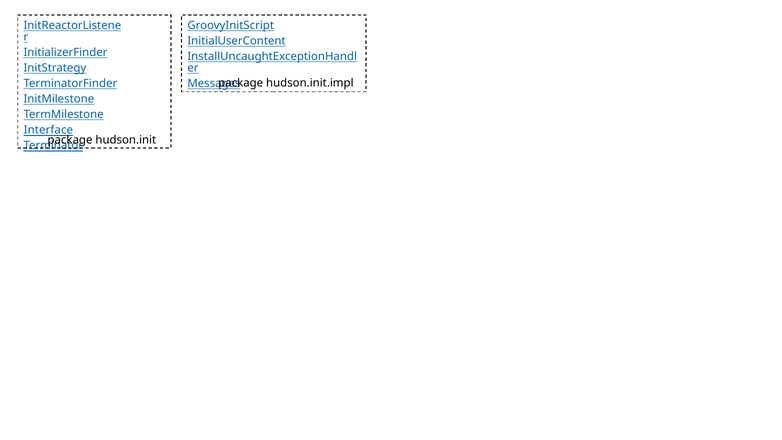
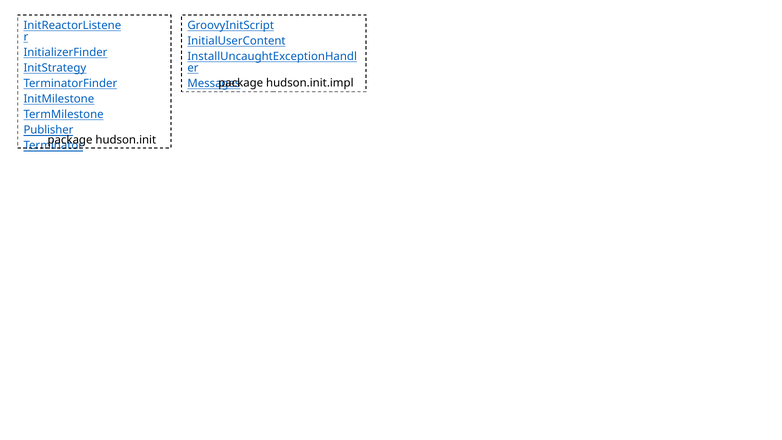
Interface: Interface -> Publisher (48, 130)
